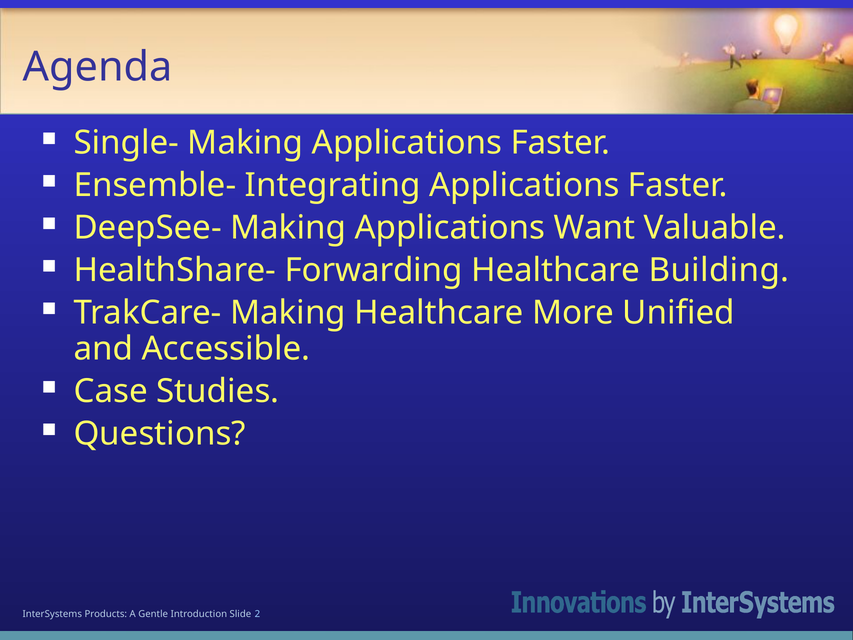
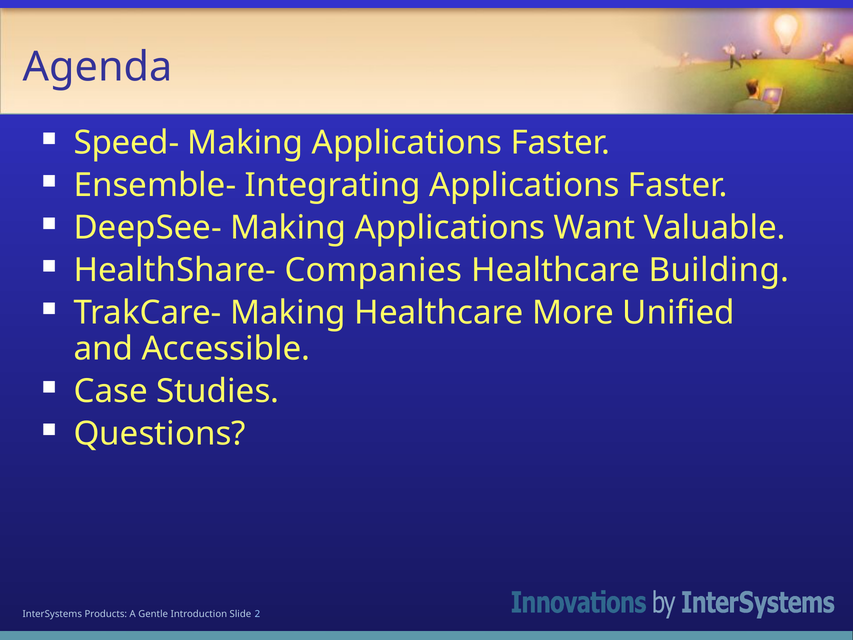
Single-: Single- -> Speed- (126, 143)
Forwarding: Forwarding -> Companies (373, 270)
